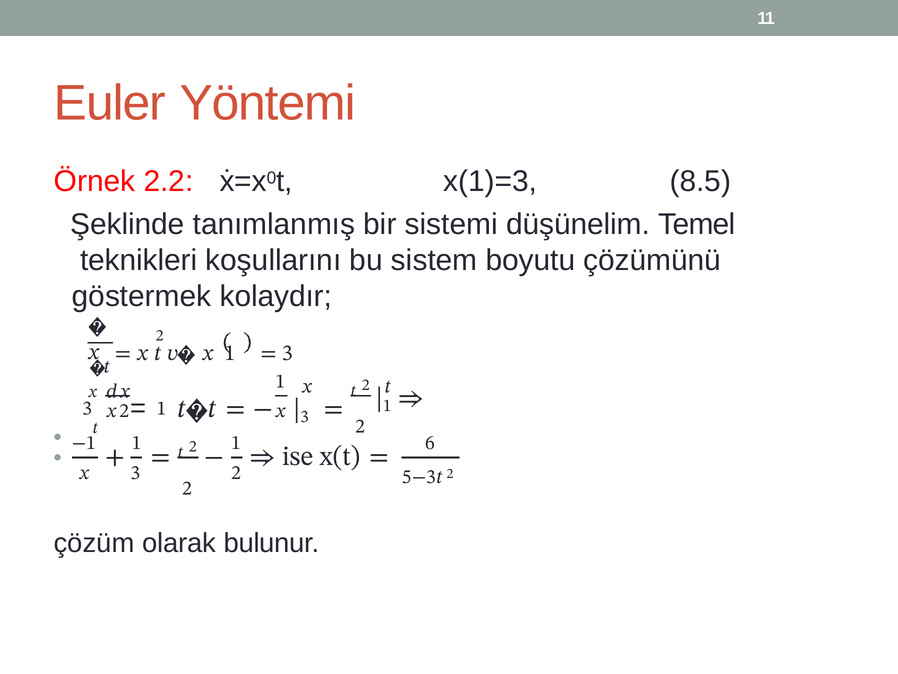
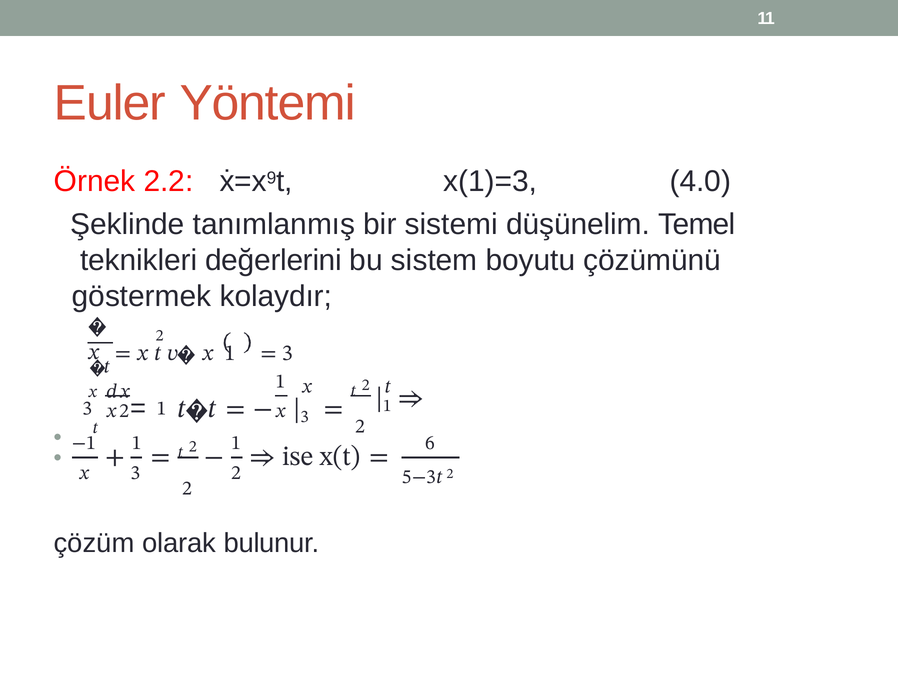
0: 0 -> 9 (272, 178)
8.5: 8.5 -> 4.0 (700, 181)
koşullarını: koşullarını -> değerlerini (274, 260)
